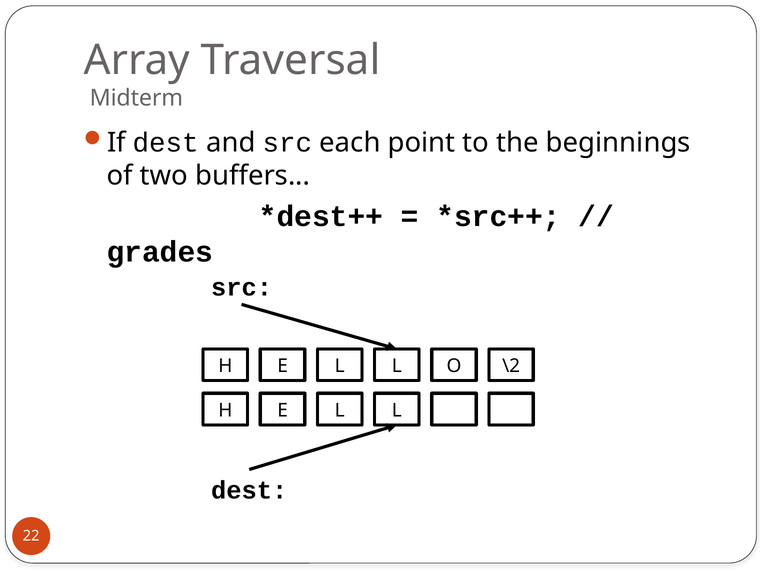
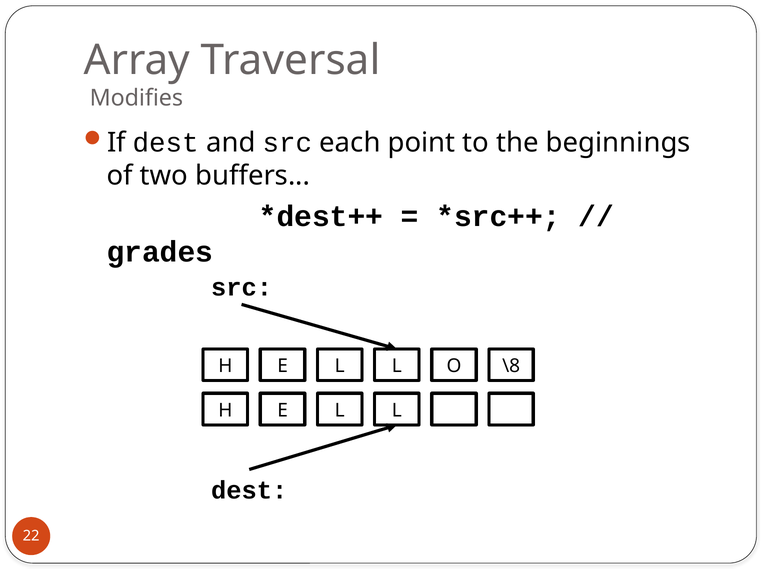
Midterm: Midterm -> Modifies (136, 98)
\2: \2 -> \8 (511, 366)
